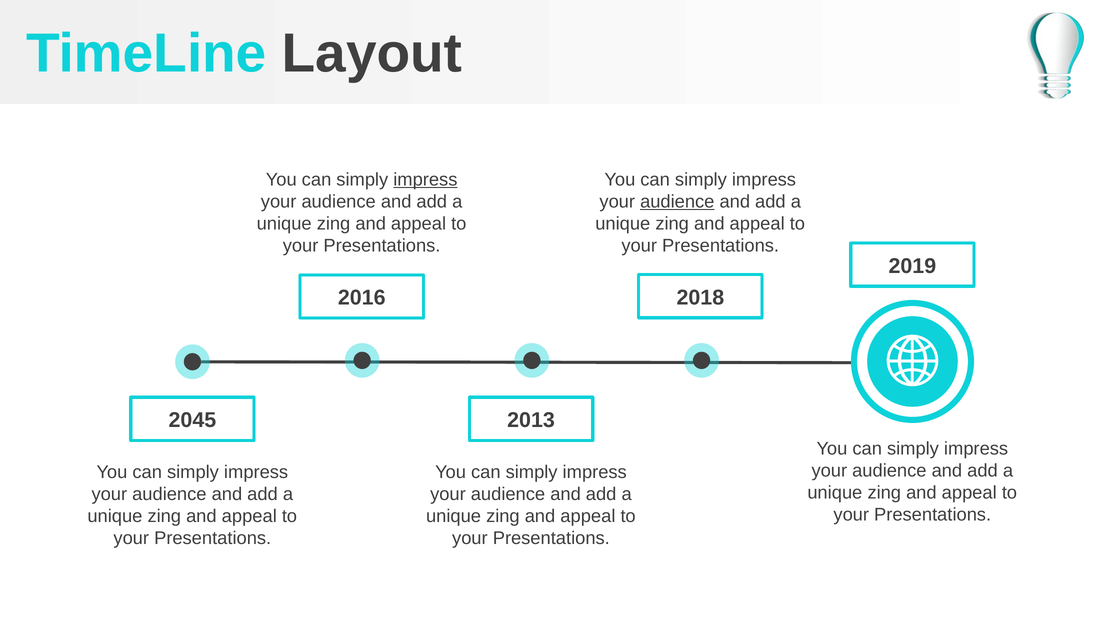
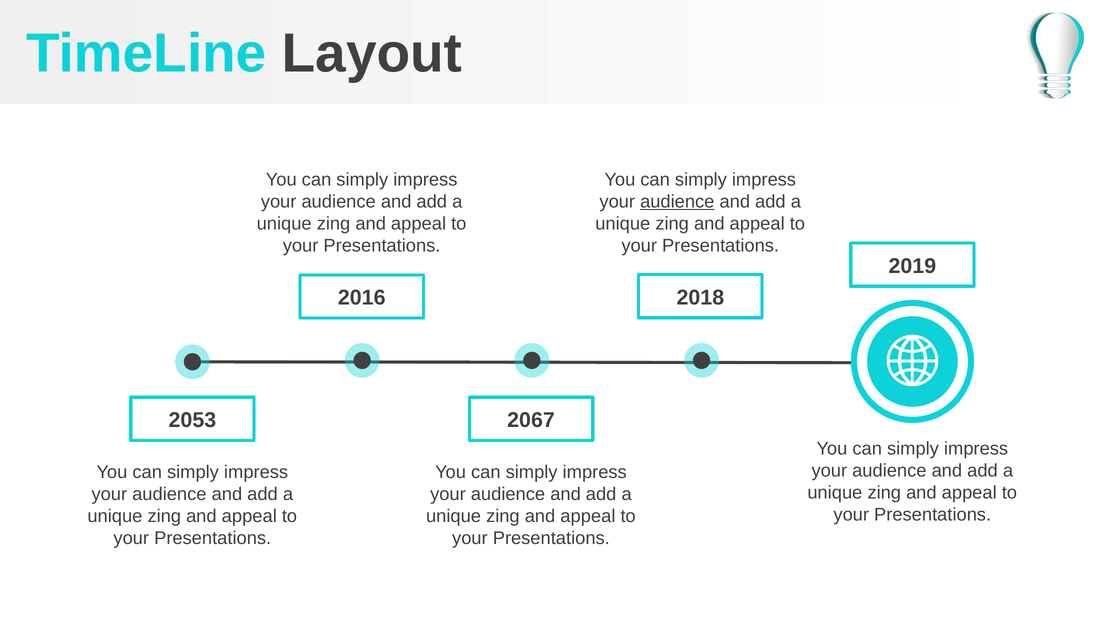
impress underline: present -> none (425, 180)
2045: 2045 -> 2053 (192, 421)
2013: 2013 -> 2067 (531, 421)
